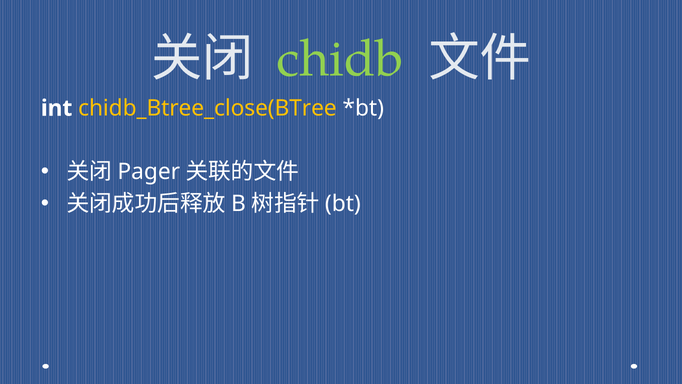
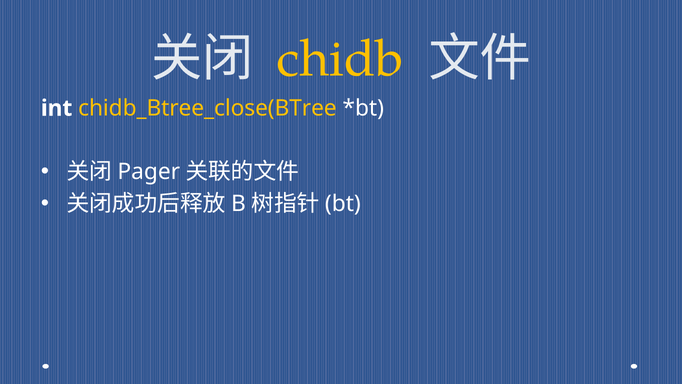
chidb colour: light green -> yellow (340, 59)
